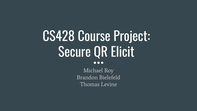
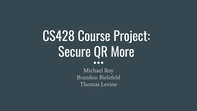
Elicit: Elicit -> More (123, 52)
